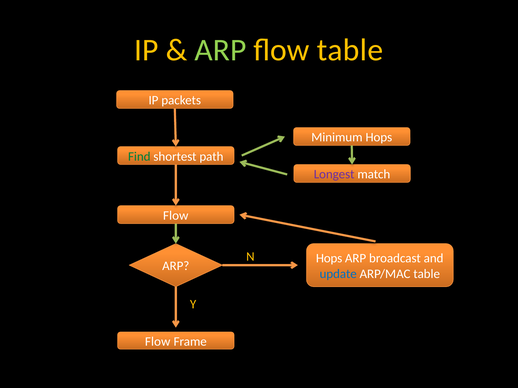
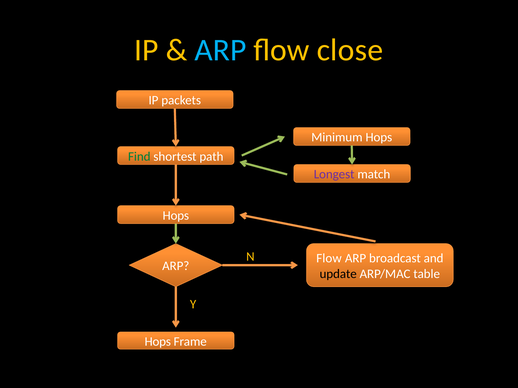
ARP colour: light green -> light blue (220, 50)
flow table: table -> close (350, 50)
Flow: Flow -> Hops (176, 216)
Hops: Hops -> Flow (329, 259)
update colour: blue -> black (338, 274)
Flow: Flow -> Hops (158, 342)
